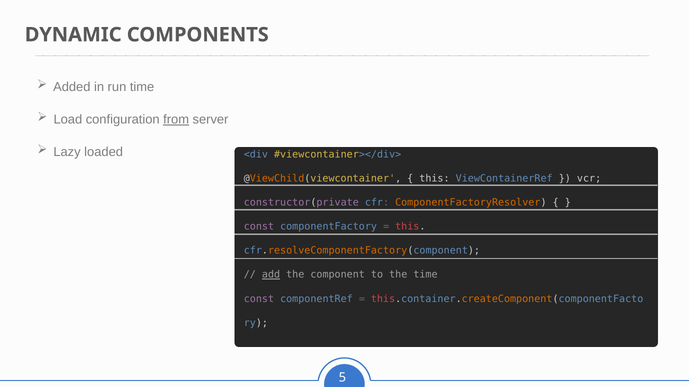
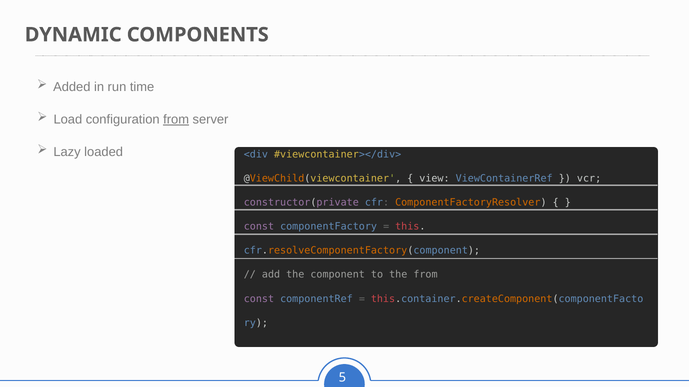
this: this -> view (434, 178)
add underline: present -> none (271, 275)
the time: time -> from (425, 275)
